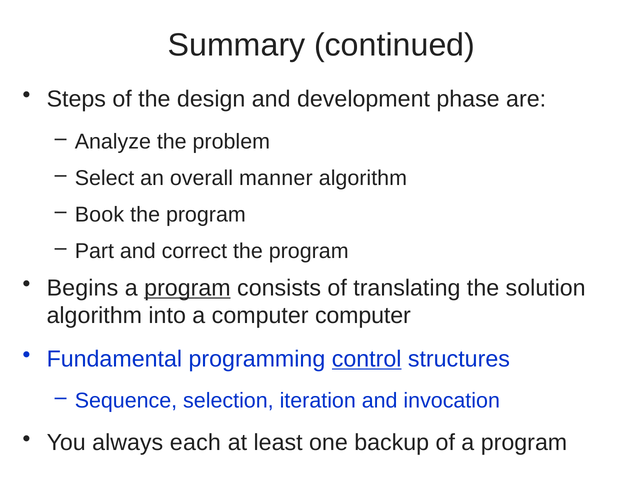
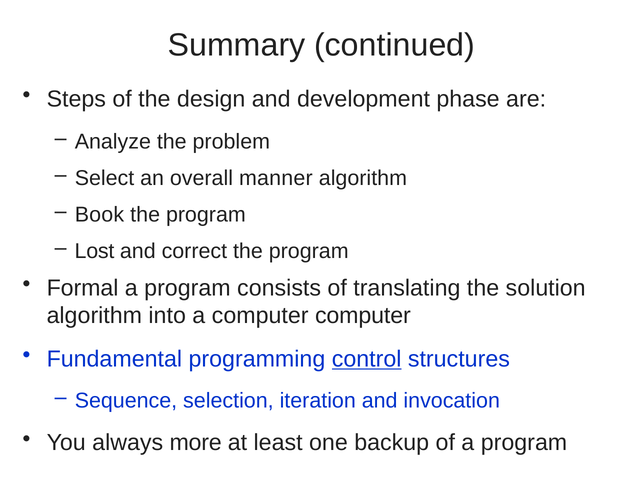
Part: Part -> Lost (95, 251)
Begins: Begins -> Formal (83, 288)
program underline: present -> none (187, 288)
each: each -> more (196, 443)
